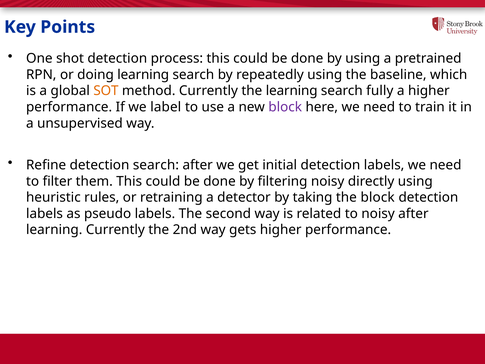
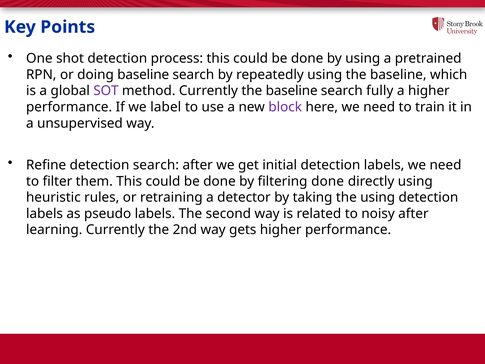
doing learning: learning -> baseline (143, 75)
SOT colour: orange -> purple (106, 91)
Currently the learning: learning -> baseline (292, 91)
filtering noisy: noisy -> done (328, 181)
the block: block -> using (378, 197)
